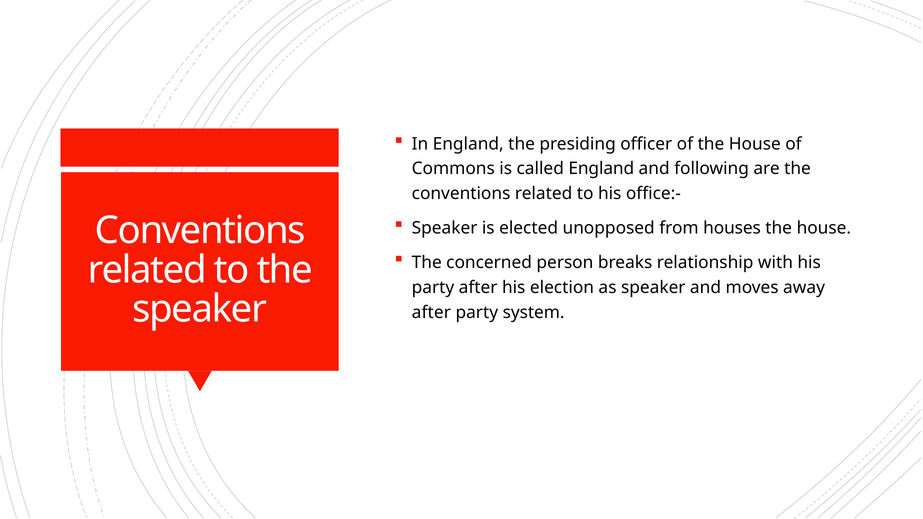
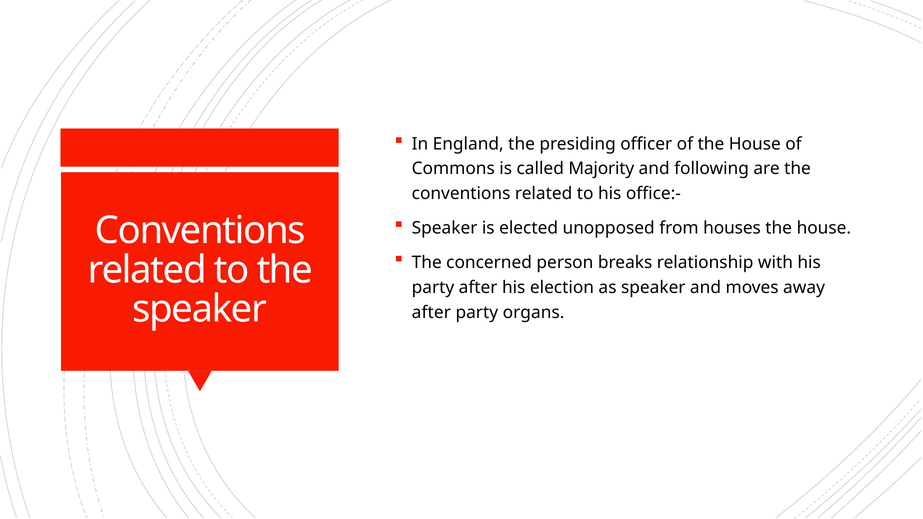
called England: England -> Majority (601, 169)
system: system -> organs (534, 313)
